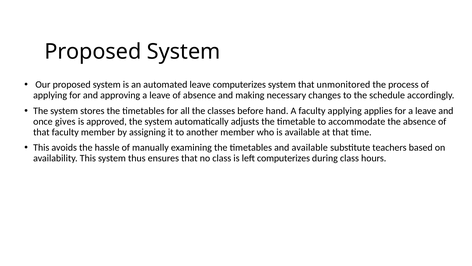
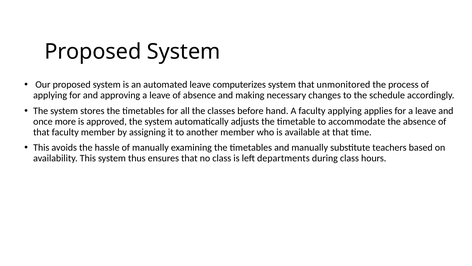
gives: gives -> more (65, 121)
and available: available -> manually (310, 147)
left computerizes: computerizes -> departments (283, 158)
